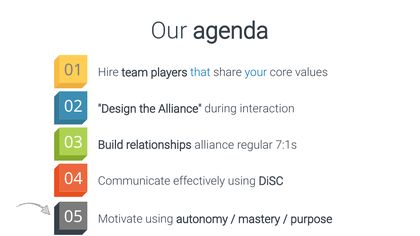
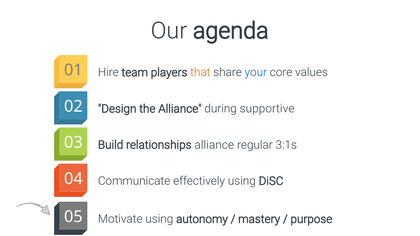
that colour: blue -> orange (200, 73)
interaction: interaction -> supportive (267, 109)
7:1s: 7:1s -> 3:1s (286, 145)
